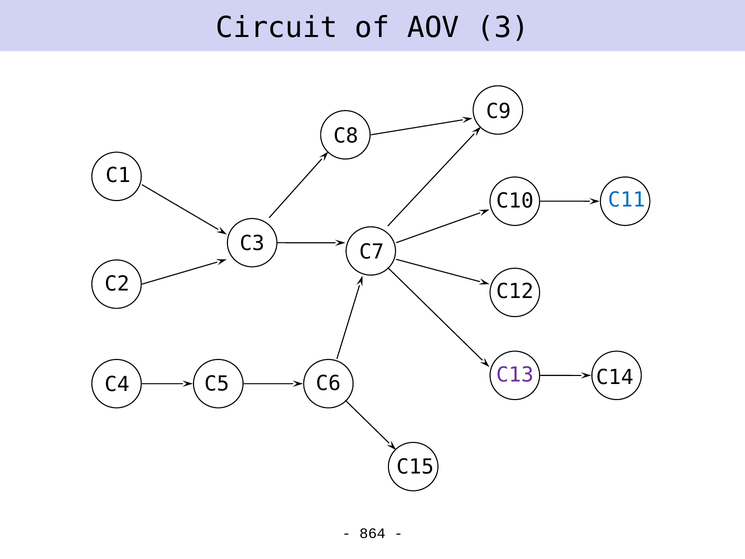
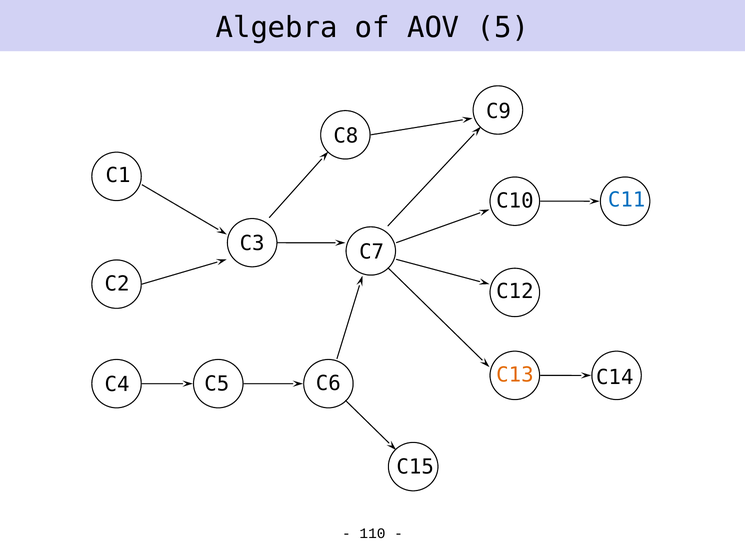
Circuit: Circuit -> Algebra (277, 28)
3: 3 -> 5 (503, 28)
C13 colour: purple -> orange (515, 375)
864: 864 -> 110 (373, 533)
